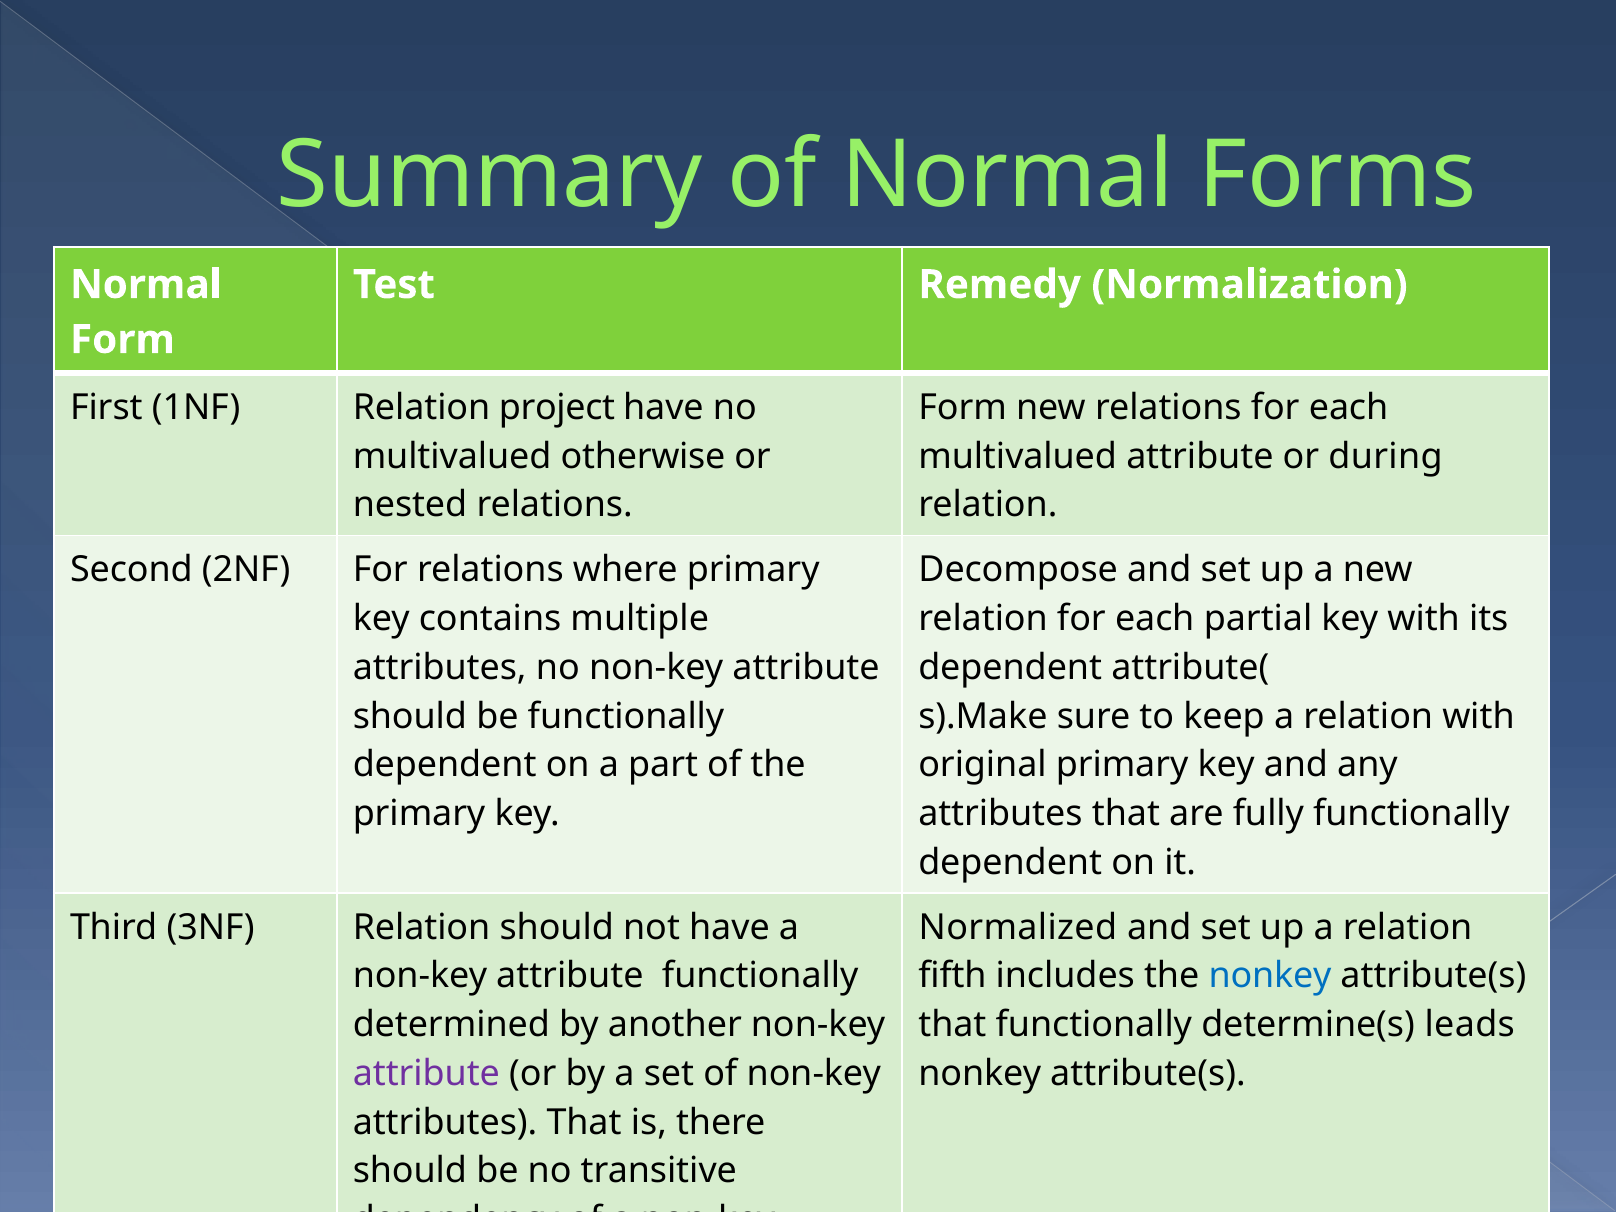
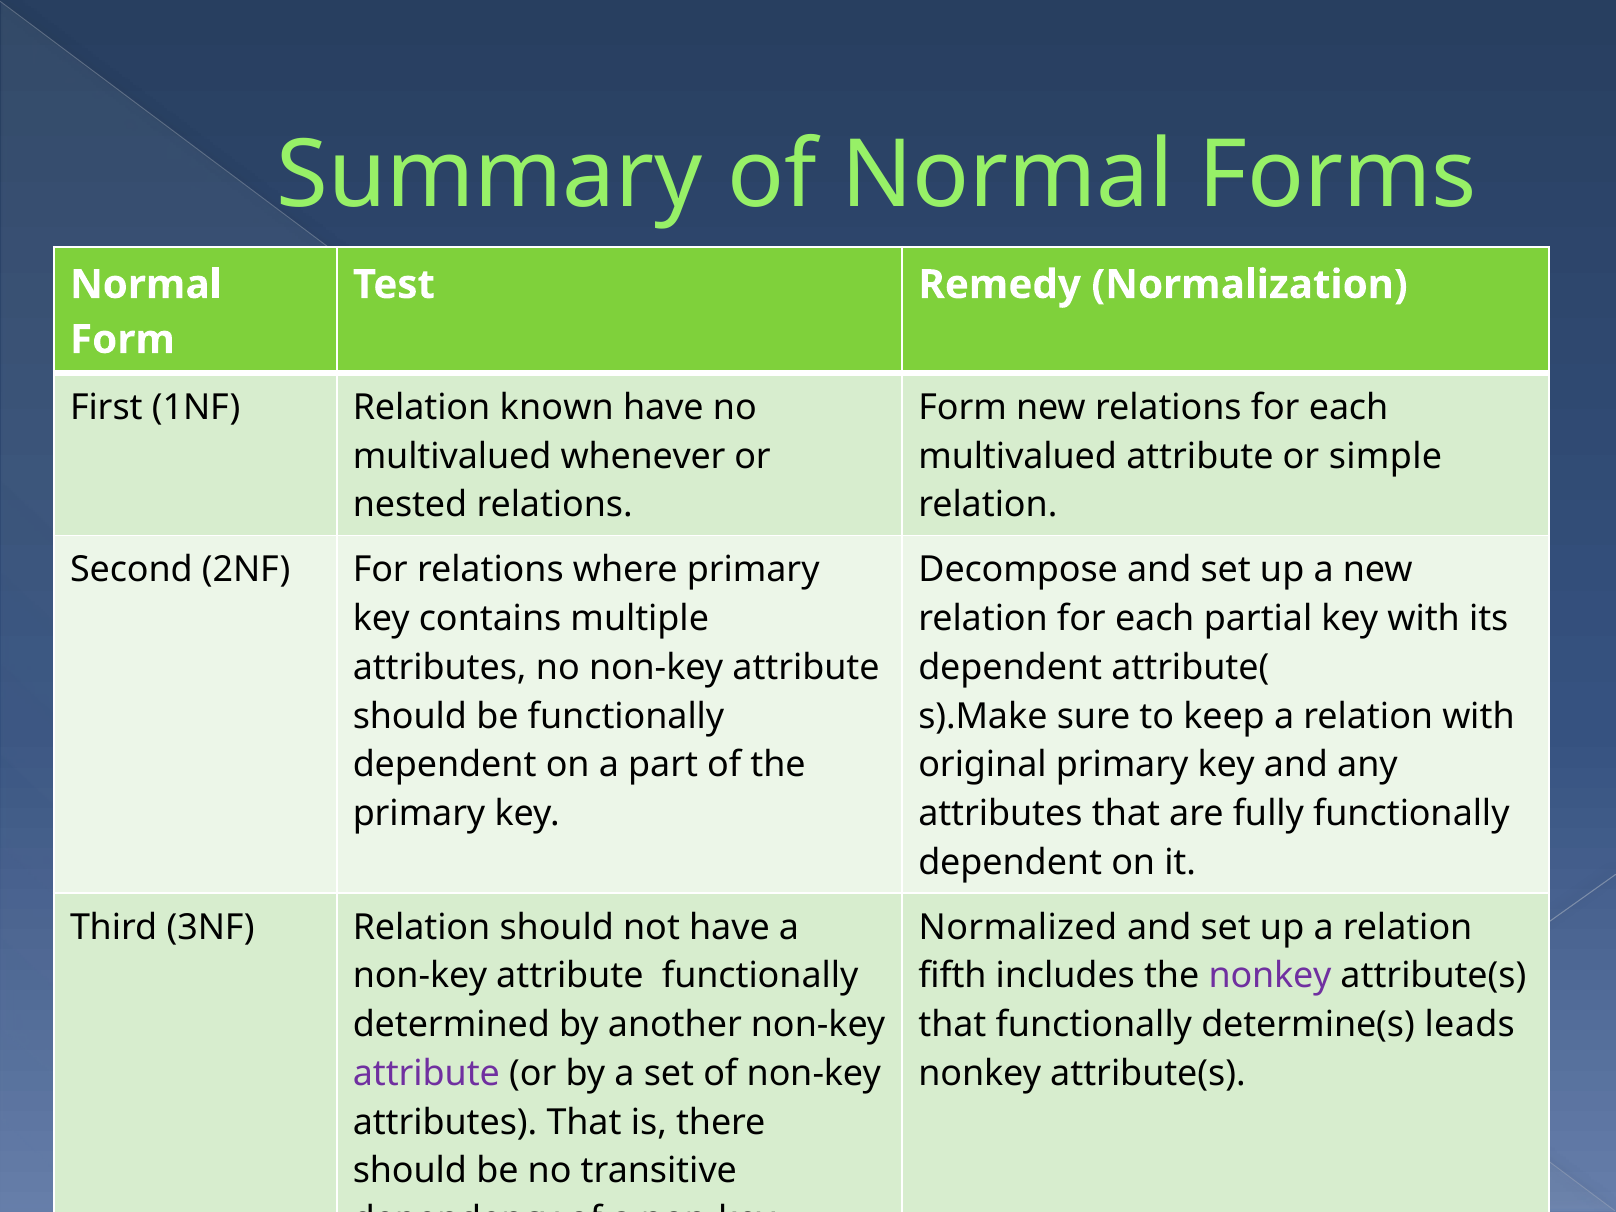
project: project -> known (557, 408)
otherwise: otherwise -> whenever (643, 456)
during: during -> simple (1385, 456)
nonkey colour: blue -> purple (1270, 976)
